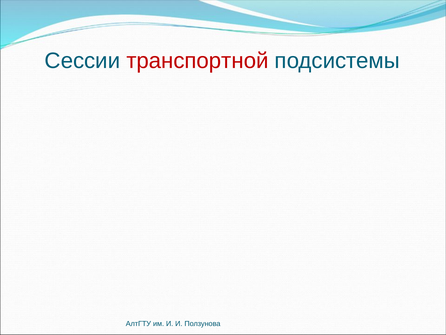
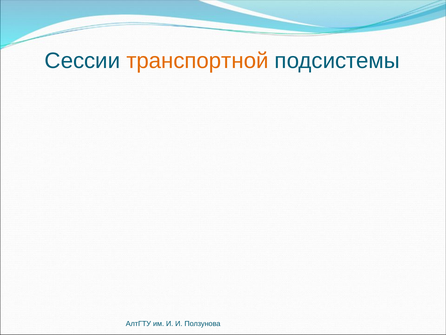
транспортной colour: red -> orange (197, 61)
